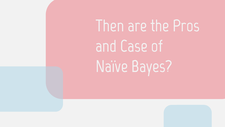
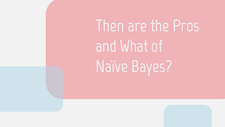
Case: Case -> What (134, 46)
